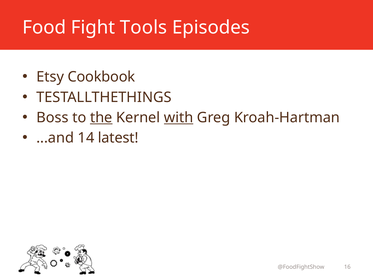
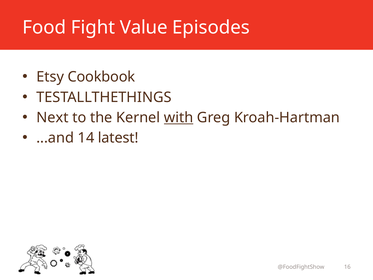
Tools: Tools -> Value (144, 27)
Boss: Boss -> Next (52, 118)
the underline: present -> none (101, 118)
